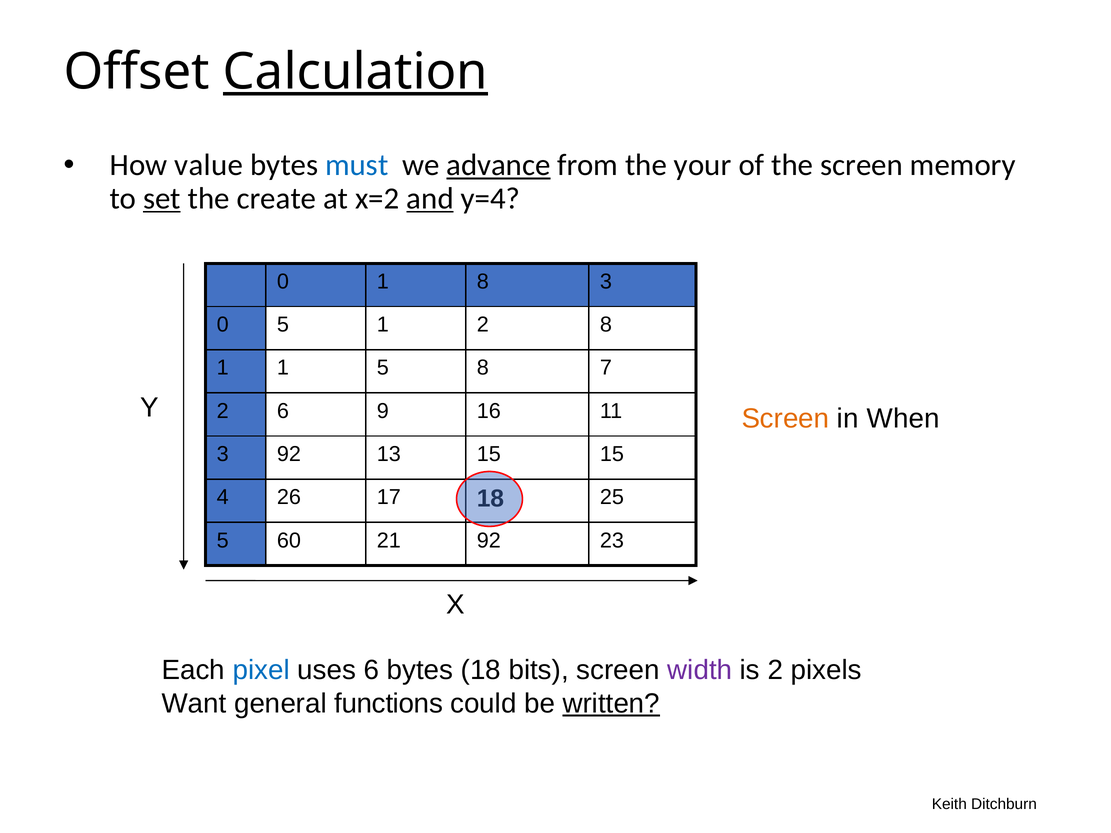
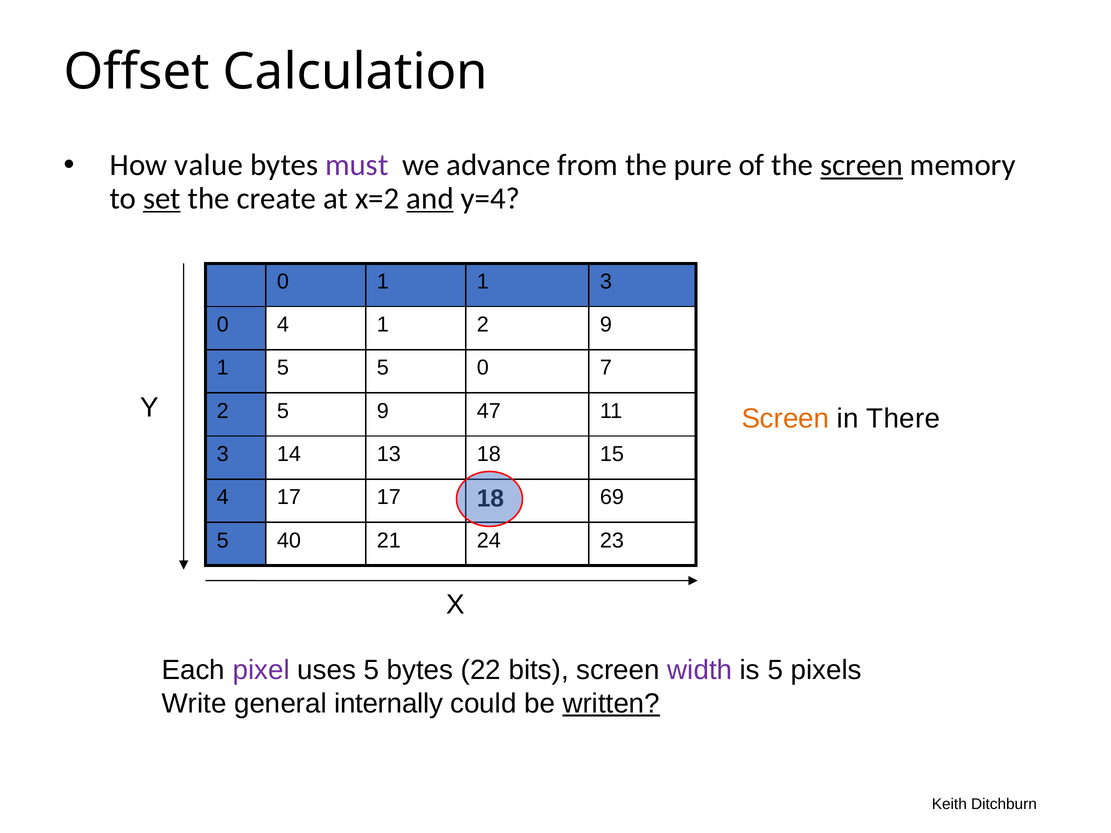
Calculation underline: present -> none (355, 72)
must colour: blue -> purple (357, 165)
advance underline: present -> none (498, 165)
your: your -> pure (703, 165)
screen underline: none -> present (862, 165)
1 8: 8 -> 1 (483, 282)
0 5: 5 -> 4 (283, 325)
2 8: 8 -> 9 (606, 325)
1 1: 1 -> 5 (283, 368)
5 8: 8 -> 0 (483, 368)
2 6: 6 -> 5 (283, 411)
16: 16 -> 47 (489, 411)
When: When -> There (903, 419)
3 92: 92 -> 14 (289, 454)
13 15: 15 -> 18 (489, 454)
4 26: 26 -> 17 (289, 497)
25: 25 -> 69 (612, 497)
60: 60 -> 40 (289, 541)
21 92: 92 -> 24 (489, 541)
pixel colour: blue -> purple (261, 670)
uses 6: 6 -> 5 (371, 670)
bytes 18: 18 -> 22 (481, 670)
is 2: 2 -> 5 (775, 670)
Want: Want -> Write (194, 704)
functions: functions -> internally (389, 704)
